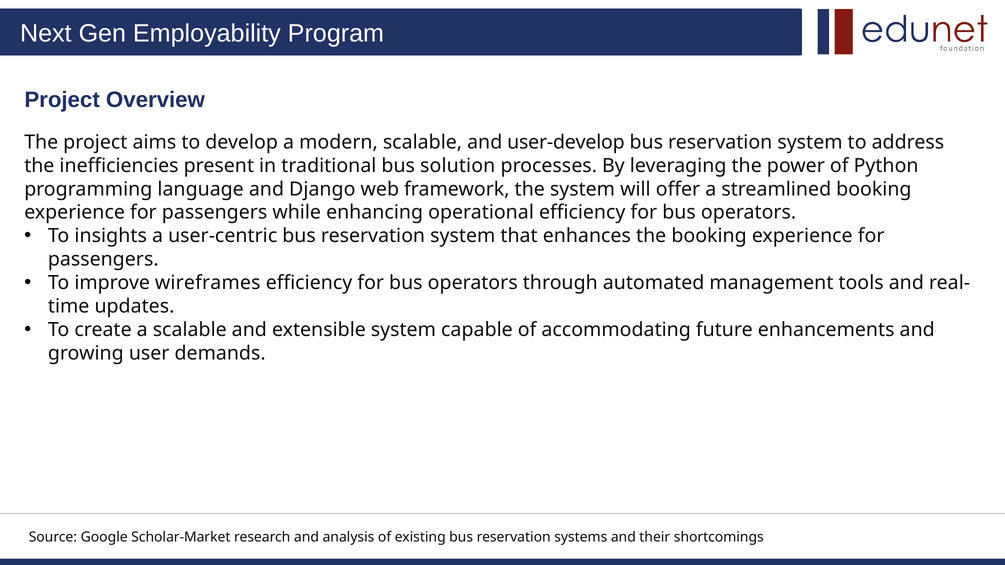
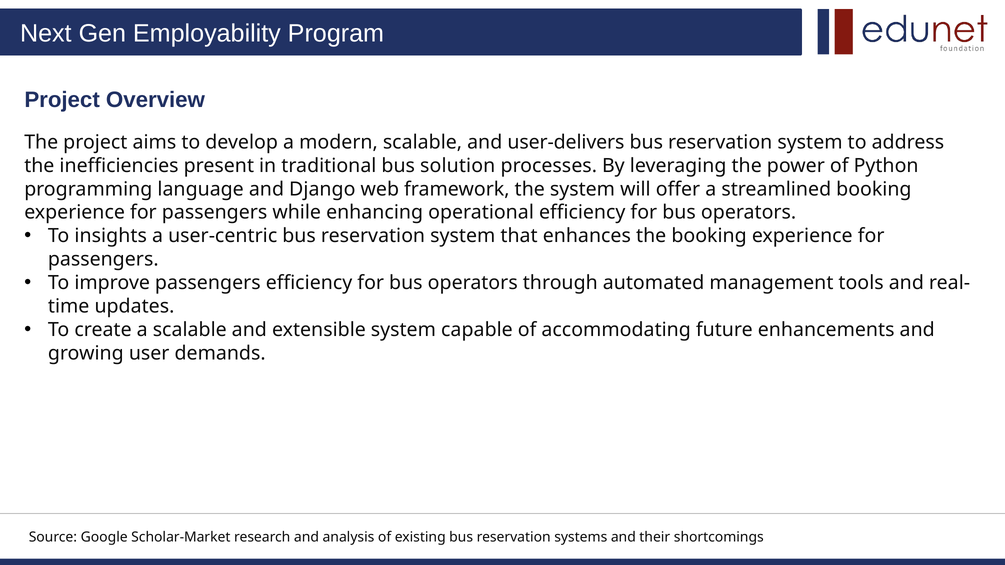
user-develop: user-develop -> user-delivers (566, 142)
improve wireframes: wireframes -> passengers (208, 283)
